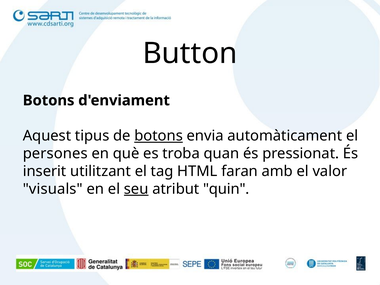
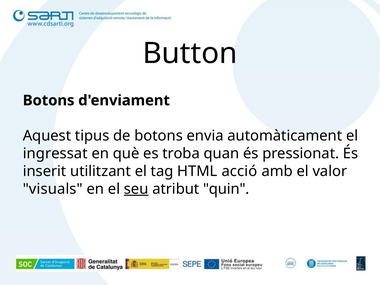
botons underline: present -> none (159, 136)
persones: persones -> ingressat (55, 154)
faran: faran -> acció (239, 171)
